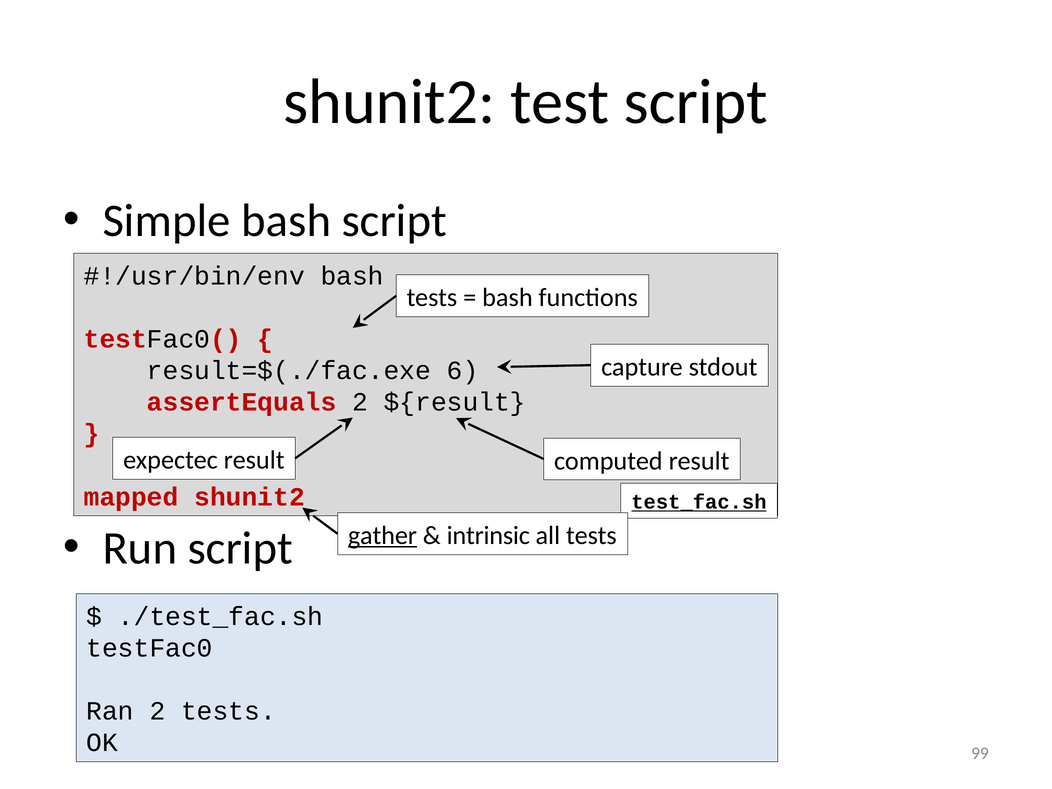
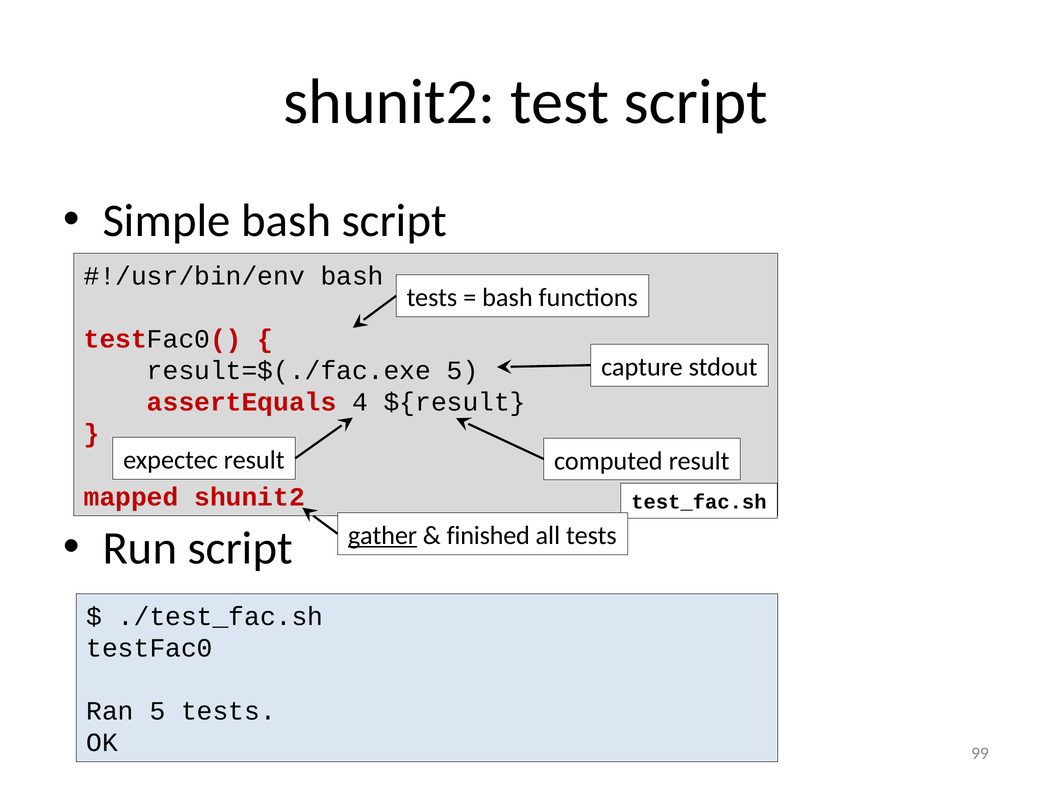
result=$(./fac.exe 6: 6 -> 5 (463, 371)
assertEquals 2: 2 -> 4 (360, 402)
test_fac.sh underline: present -> none (699, 502)
intrinsic: intrinsic -> finished (488, 536)
Ran 2: 2 -> 5 (157, 711)
